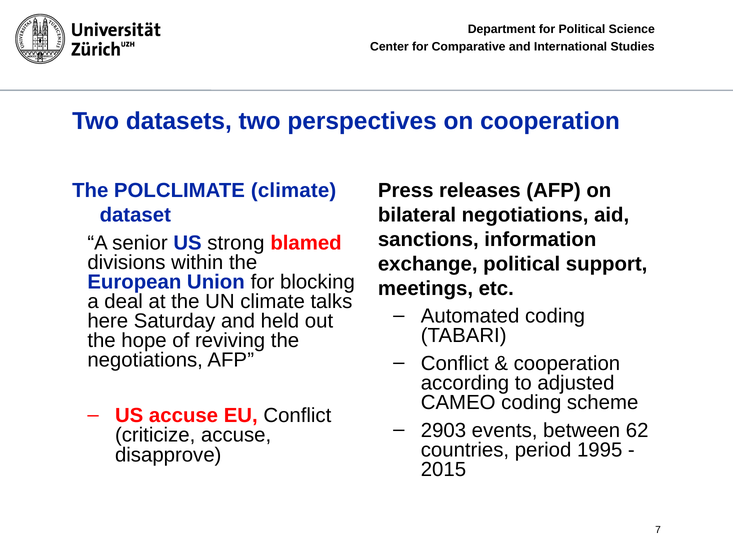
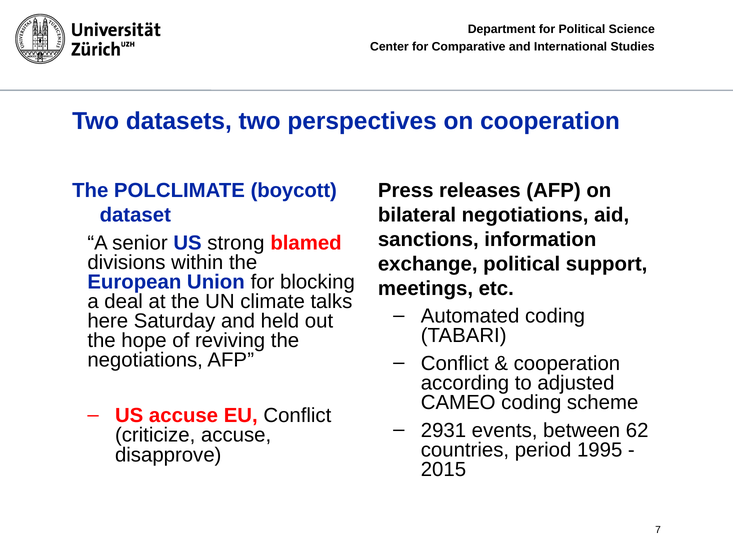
POLCLIMATE climate: climate -> boycott (294, 190)
2903: 2903 -> 2931 (443, 430)
